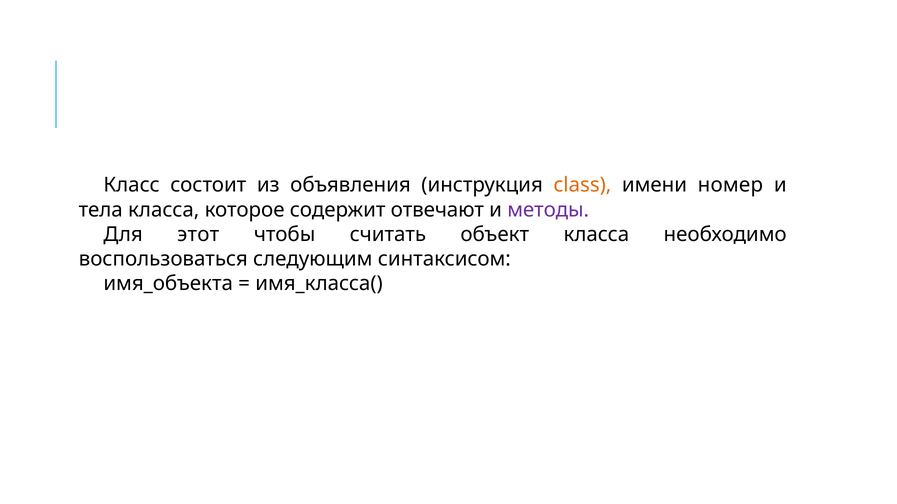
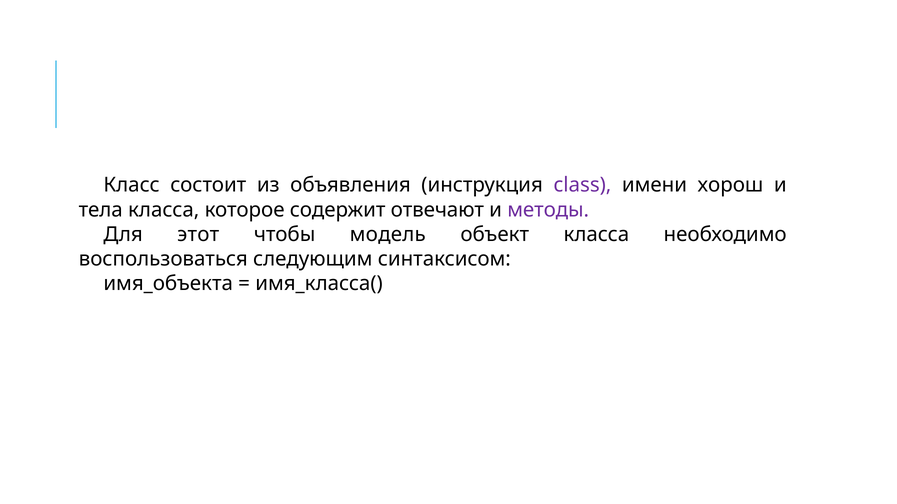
class colour: orange -> purple (582, 185)
номер: номер -> хорош (730, 185)
считать: считать -> модель (388, 235)
